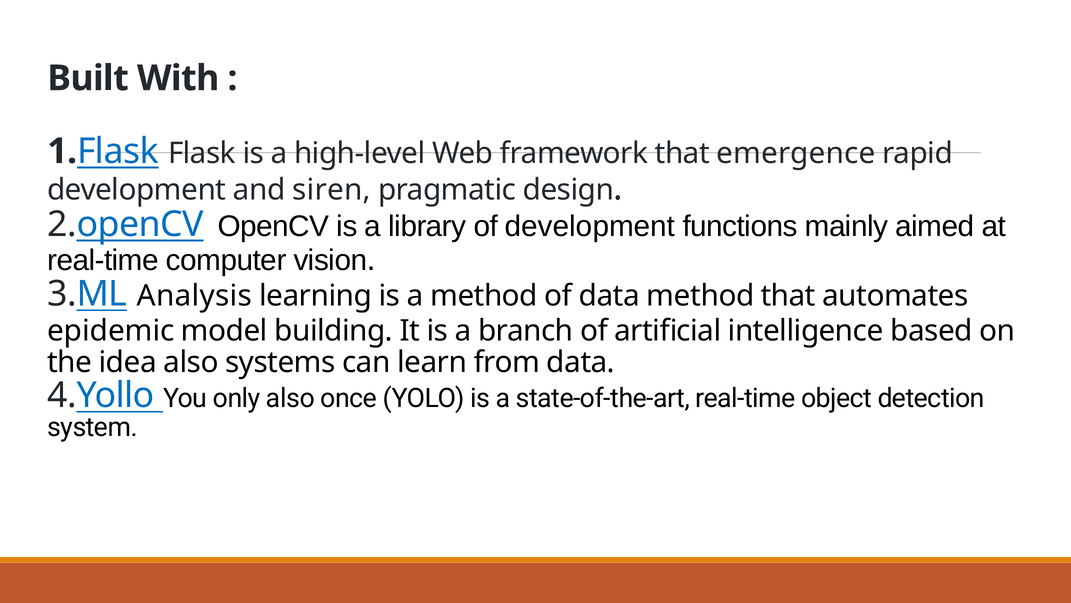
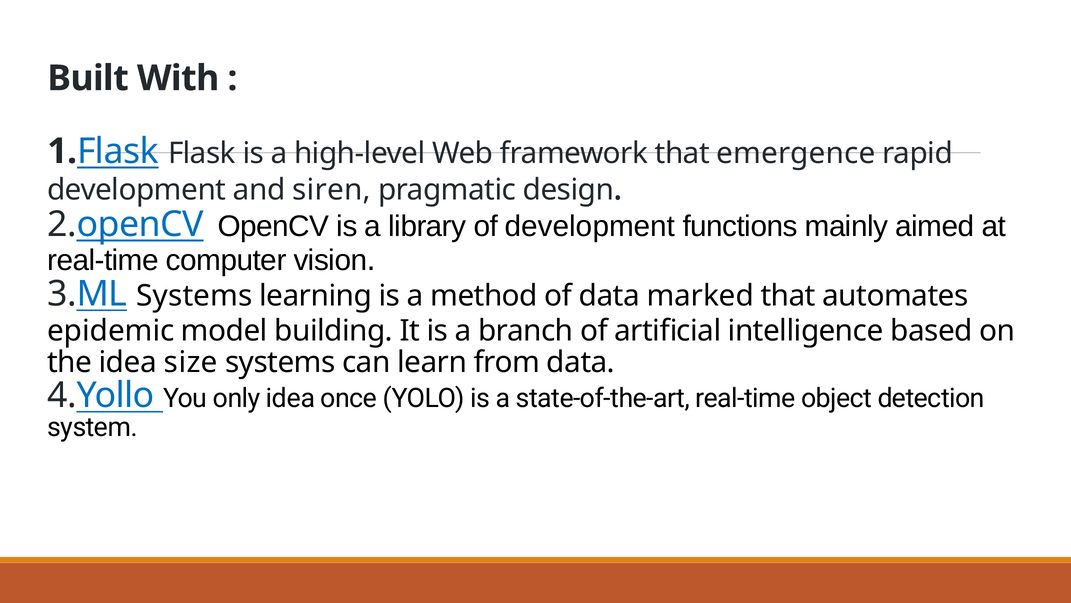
3.ML Analysis: Analysis -> Systems (194, 296)
data method: method -> marked (700, 296)
idea also: also -> size (191, 362)
only also: also -> idea (290, 398)
